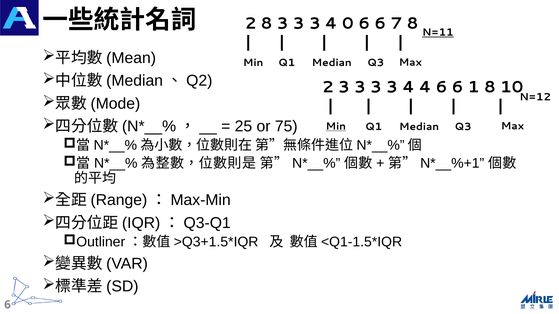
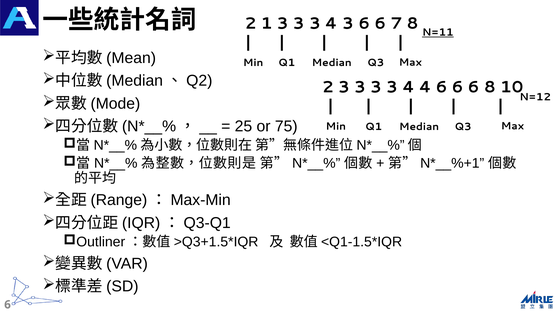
2 8: 8 -> 1 (267, 23)
4 0: 0 -> 3 (348, 23)
6 6 1: 1 -> 6 (474, 87)
Min underline: present -> none (336, 127)
